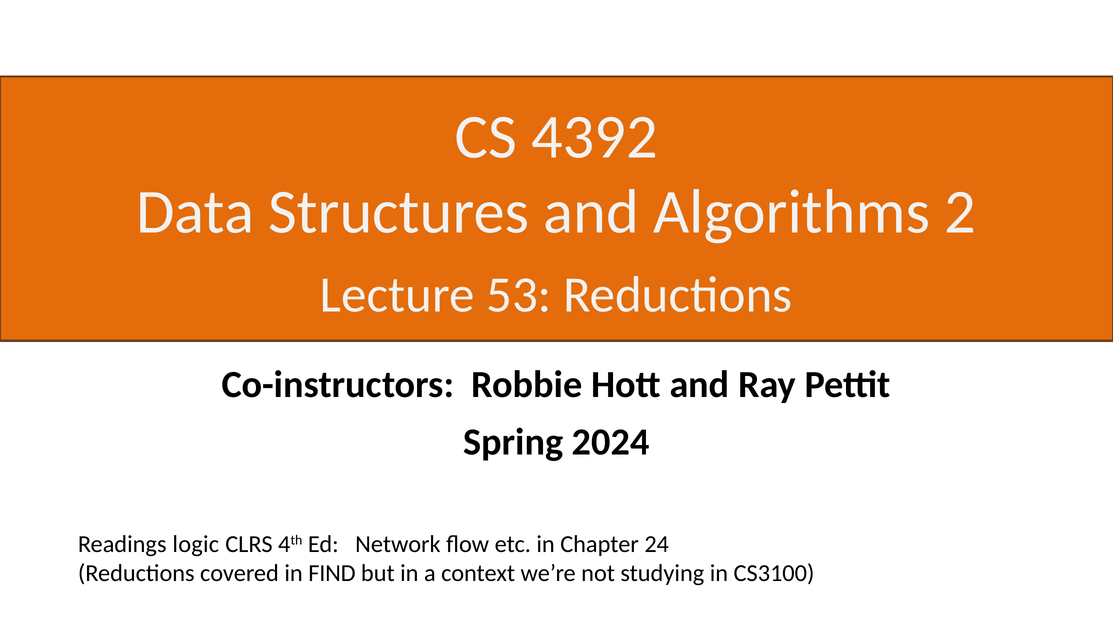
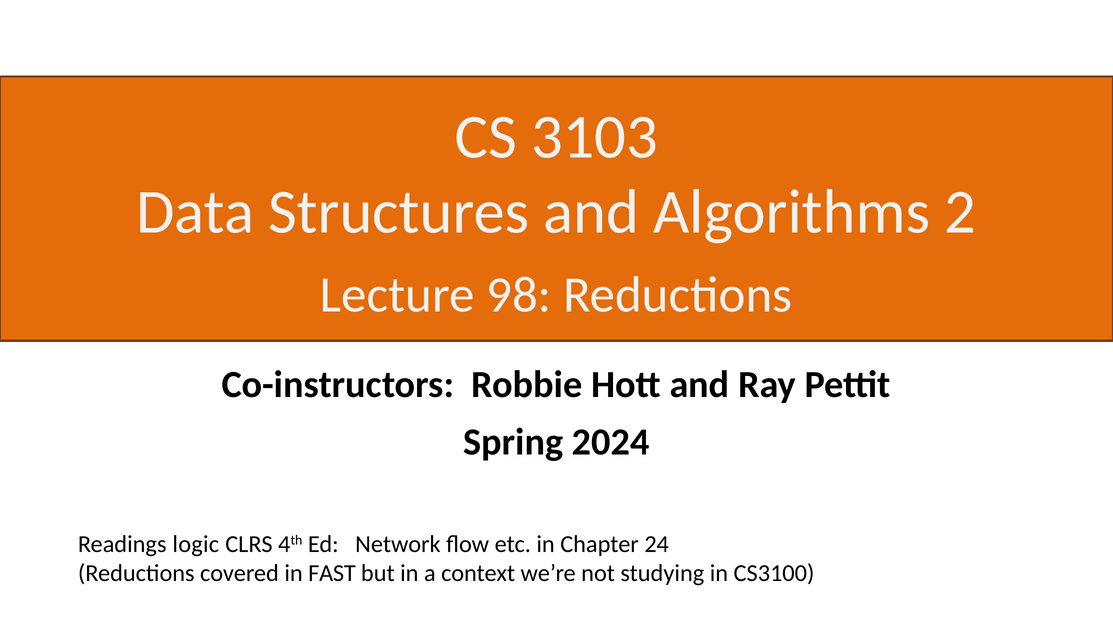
4392: 4392 -> 3103 (594, 137)
53: 53 -> 98 (519, 295)
FIND: FIND -> FAST (332, 573)
